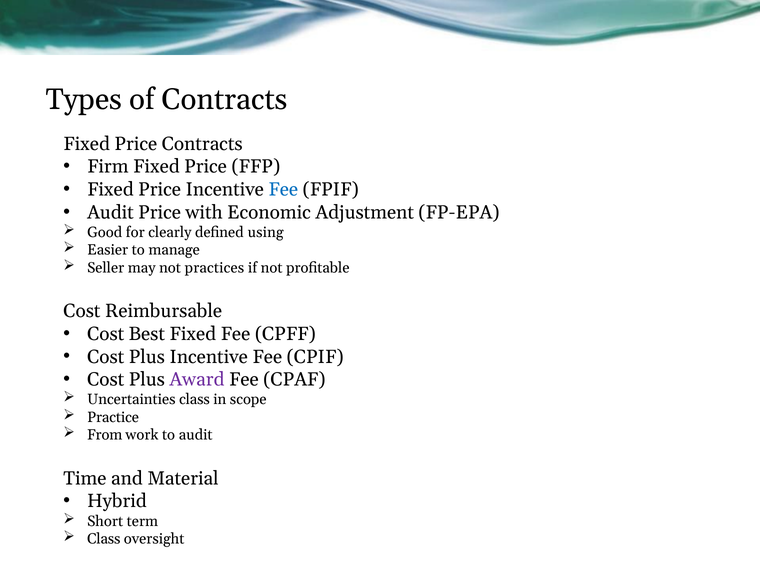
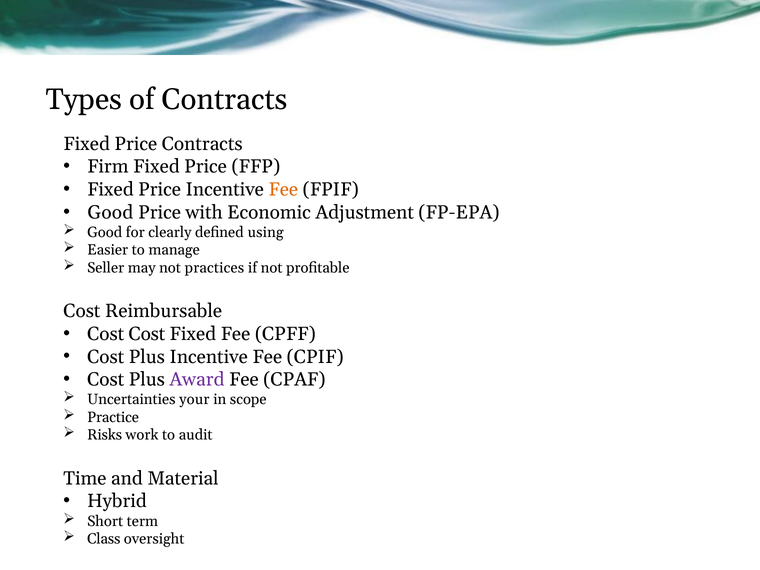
Fee colour: blue -> orange (283, 190)
Audit: Audit -> Good (110, 212)
Cost Best: Best -> Cost (147, 334)
Uncertainties class: class -> your (194, 400)
From: From -> Risks (105, 435)
